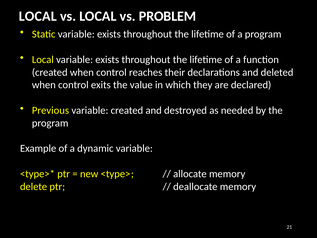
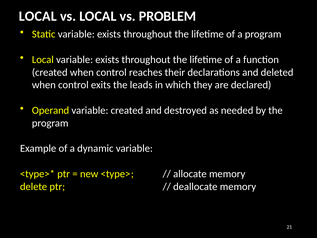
value: value -> leads (141, 85)
Previous: Previous -> Operand (51, 110)
